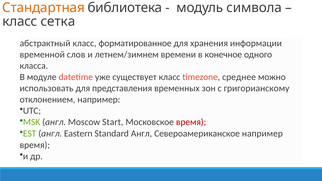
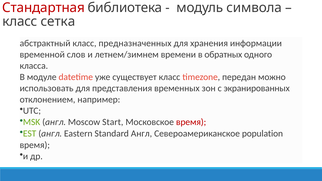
Стандартная colour: orange -> red (43, 8)
форматированное: форматированное -> предназначенных (135, 43)
конечное: конечное -> обратных (223, 55)
среднее: среднее -> передан (239, 77)
григорианскому: григорианскому -> экранированных (257, 88)
Североамериканское например: например -> population (262, 134)
